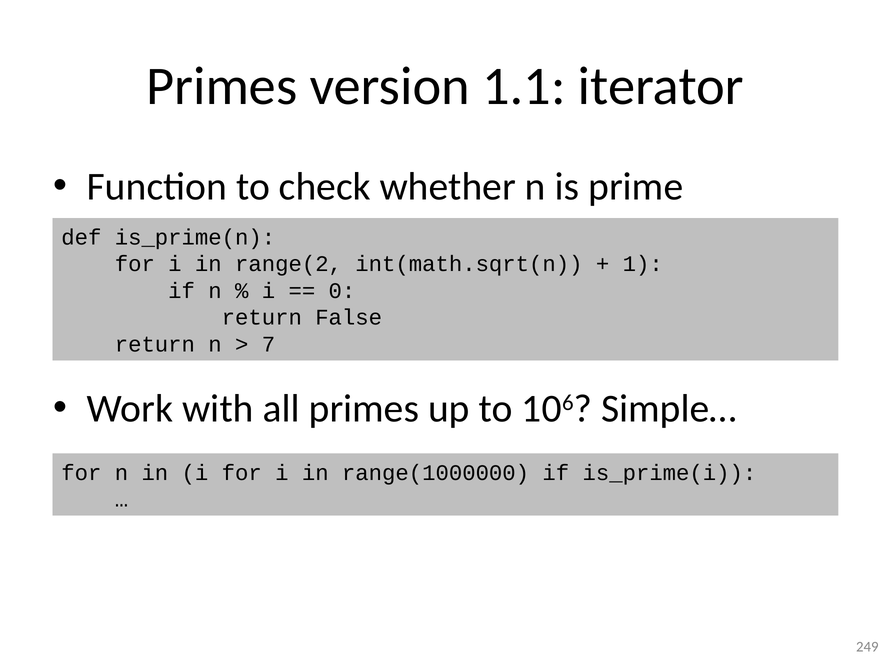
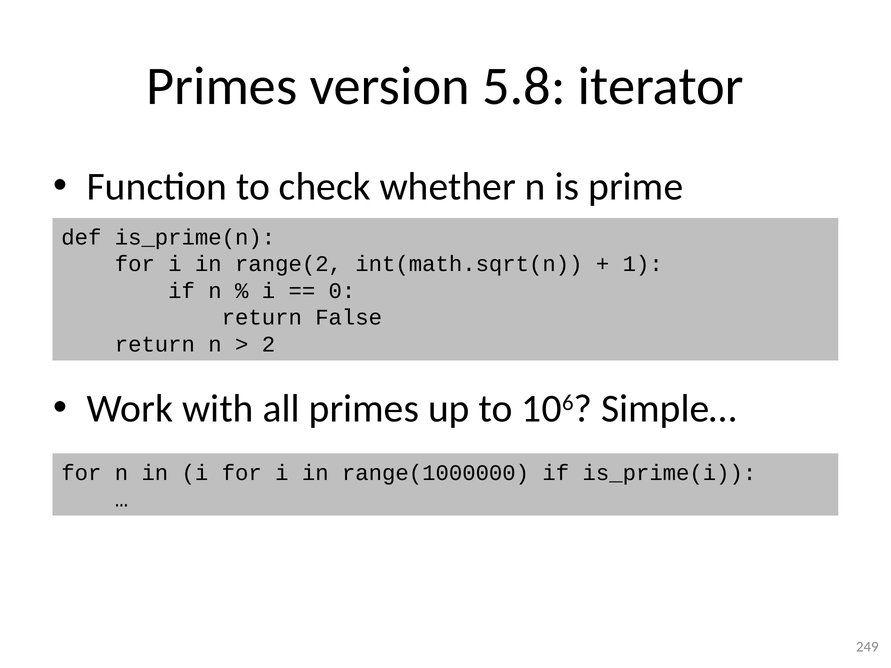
1.1: 1.1 -> 5.8 (524, 86)
7: 7 -> 2 (268, 344)
